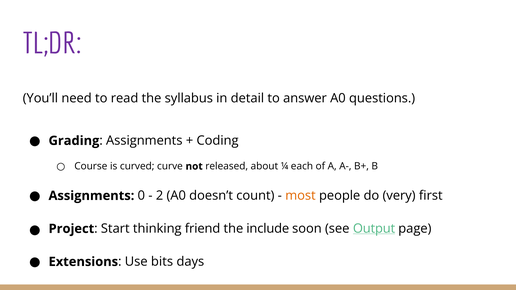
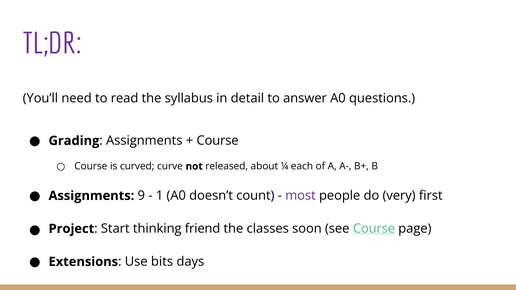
Coding: Coding -> Course (218, 141)
0: 0 -> 9 (141, 196)
2: 2 -> 1 (160, 196)
most colour: orange -> purple (300, 196)
include: include -> classes (268, 229)
see Output: Output -> Course (374, 229)
